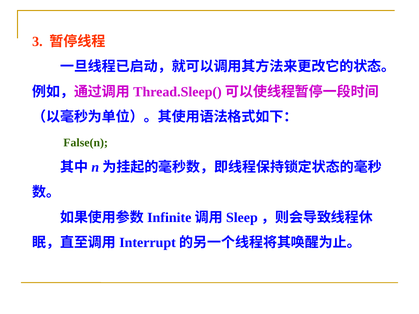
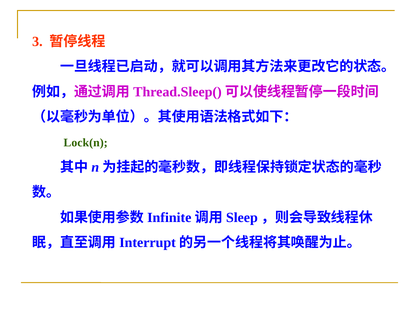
False(n: False(n -> Lock(n (86, 143)
